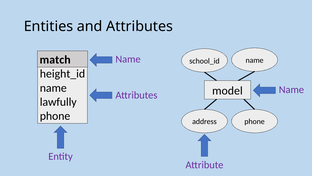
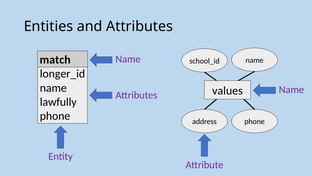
height_id: height_id -> longer_id (62, 74)
model: model -> values (227, 91)
